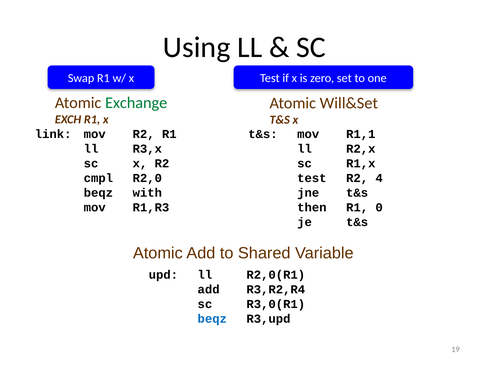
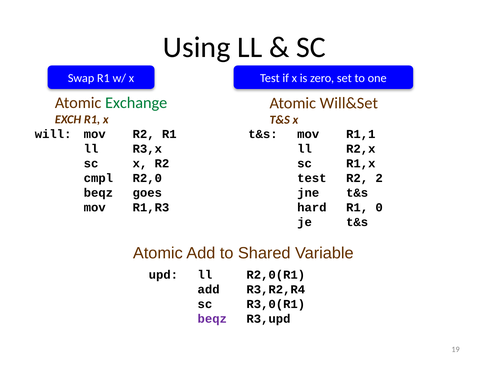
link: link -> will (53, 135)
4: 4 -> 2 (379, 179)
with: with -> goes (147, 193)
then: then -> hard (312, 208)
beqz colour: blue -> purple (212, 319)
